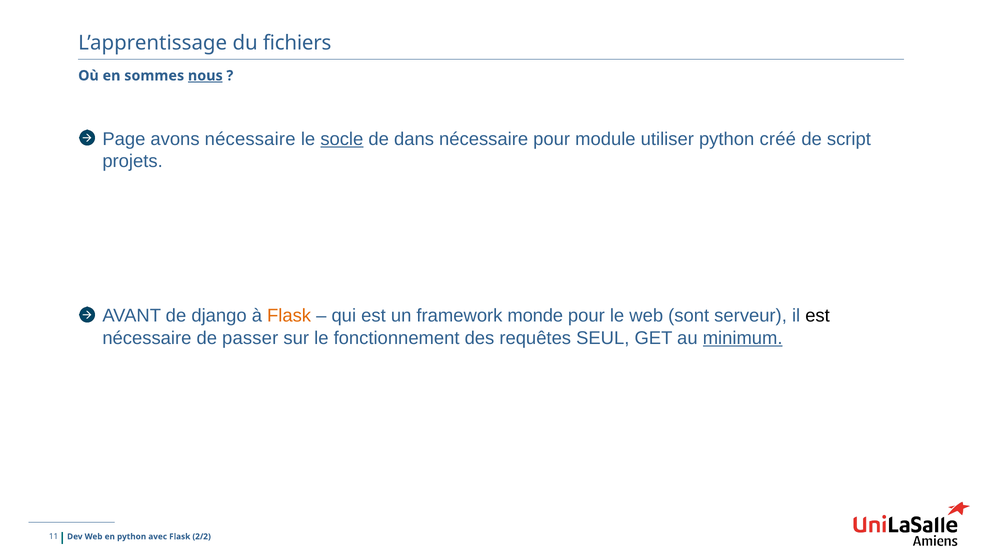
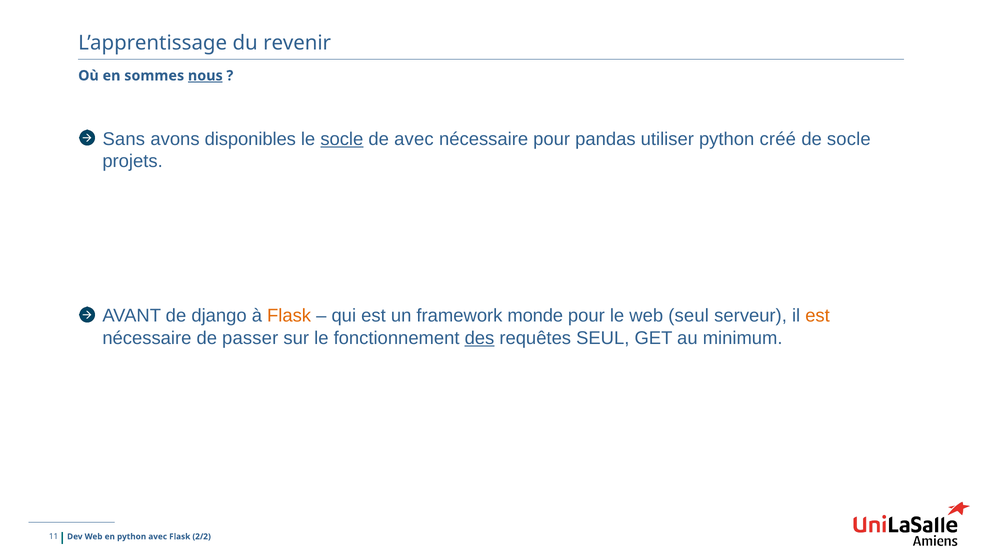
fichiers: fichiers -> revenir (297, 43)
Page: Page -> Sans (124, 139)
avons nécessaire: nécessaire -> disponibles (250, 139)
de dans: dans -> avec (414, 139)
module: module -> pandas (605, 139)
de script: script -> socle (849, 139)
web sont: sont -> seul (689, 316)
est colour: black -> orange (818, 316)
des underline: none -> present (479, 338)
minimum underline: present -> none (743, 338)
